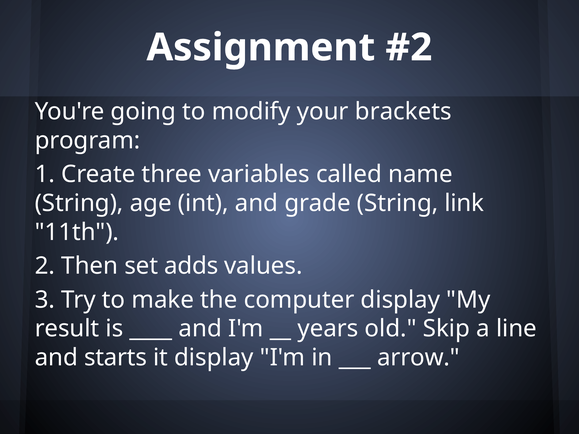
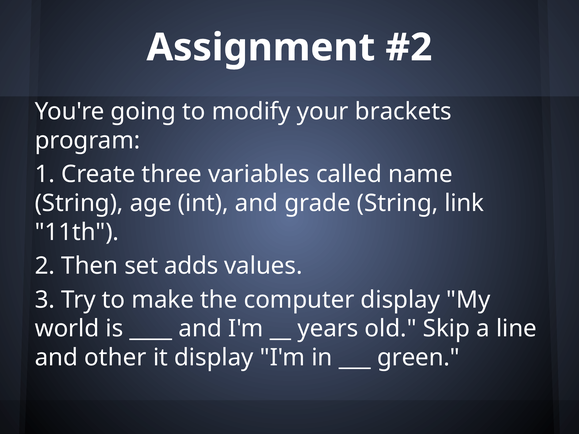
result: result -> world (67, 329)
starts: starts -> other (115, 358)
arrow: arrow -> green (419, 358)
